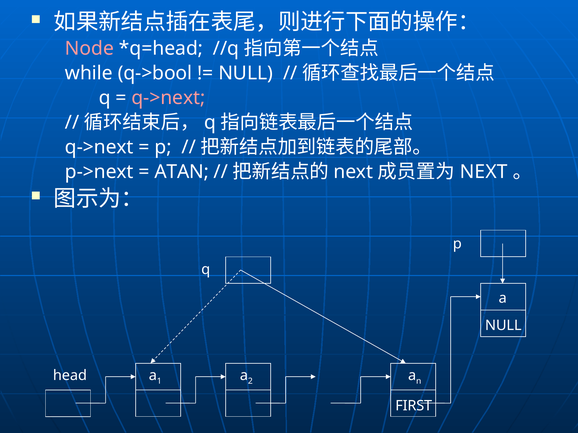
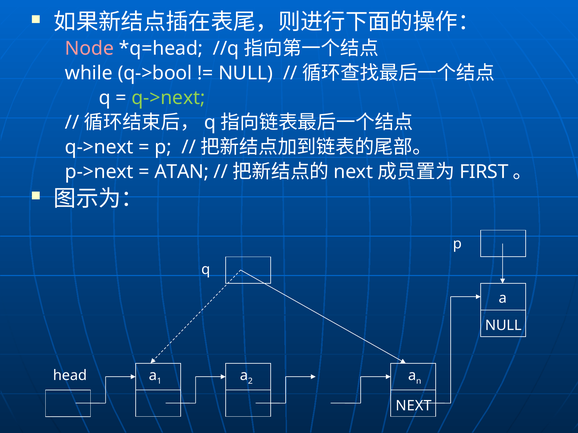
q->next colour: pink -> light green (168, 98)
NEXT: NEXT -> FIRST (484, 172)
FIRST: FIRST -> NEXT (414, 406)
